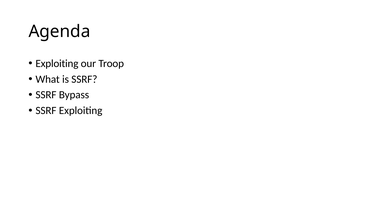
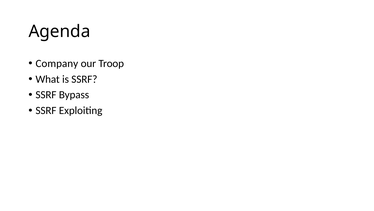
Exploiting: Exploiting -> Company (57, 63)
